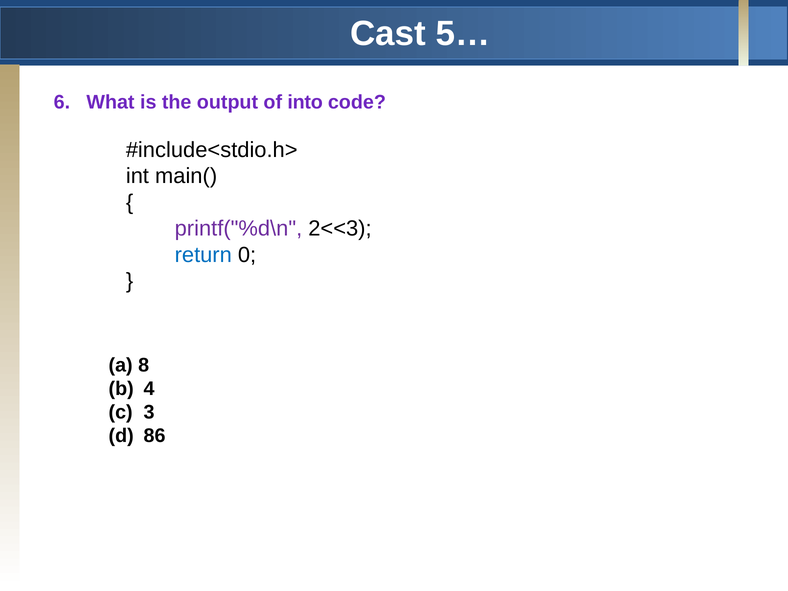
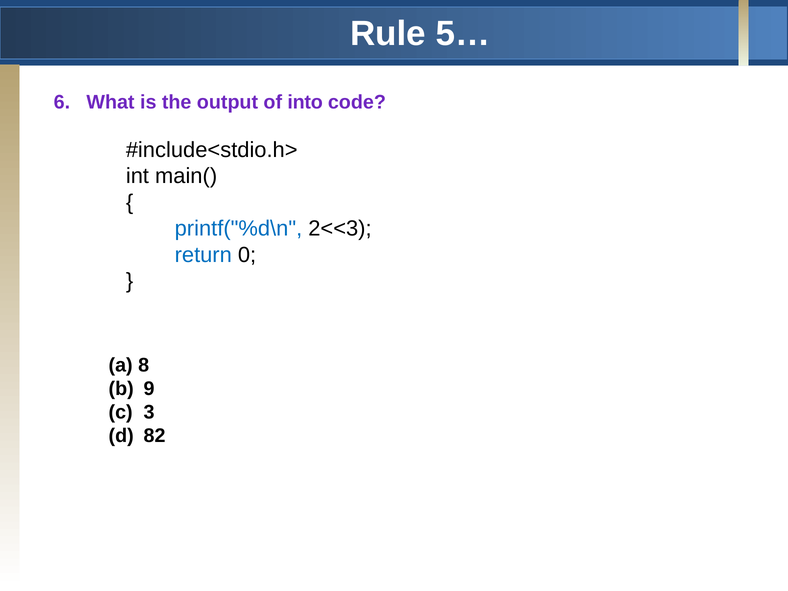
Cast: Cast -> Rule (388, 34)
printf("%d\n colour: purple -> blue (238, 229)
4: 4 -> 9 (149, 389)
86: 86 -> 82 (155, 436)
